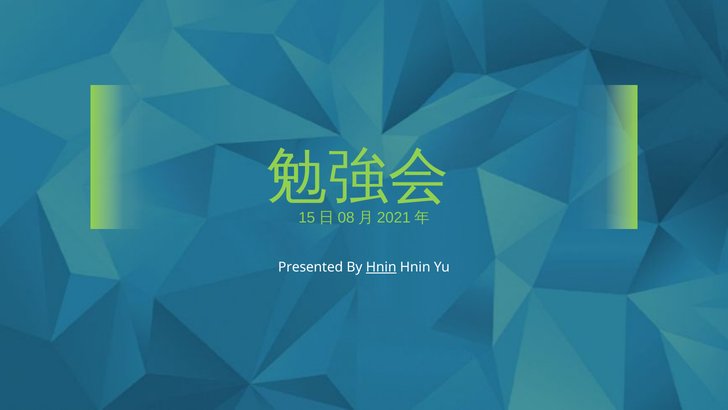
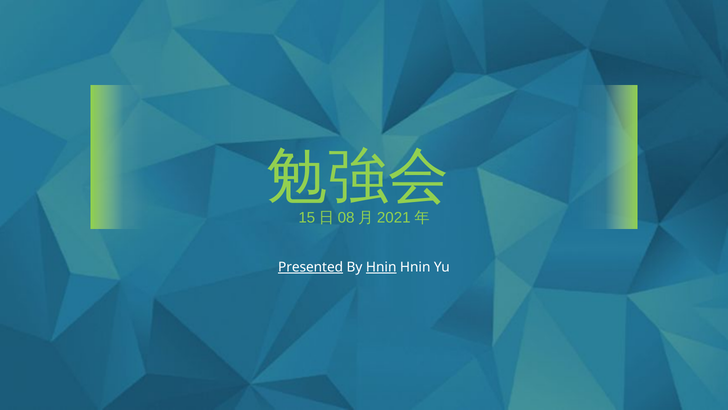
Presented underline: none -> present (311, 267)
